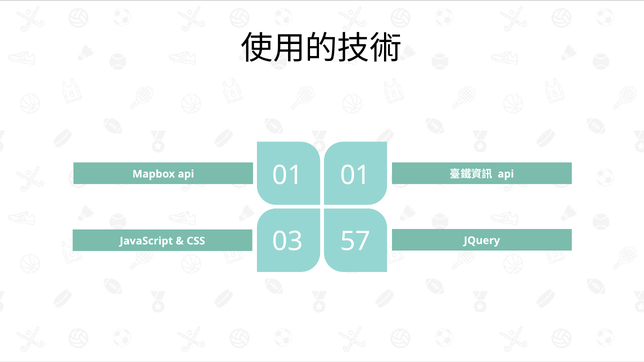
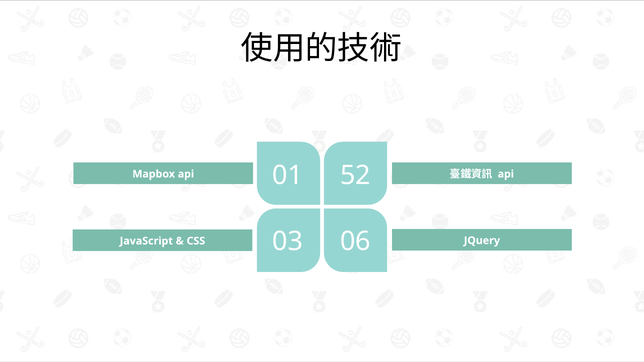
01 01: 01 -> 52 (355, 175)
57: 57 -> 06 (355, 242)
